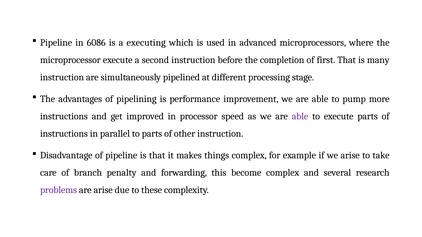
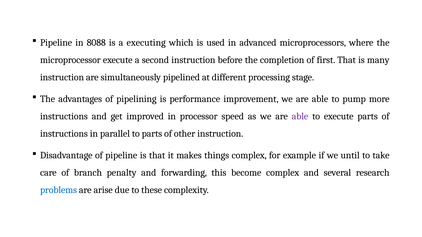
6086: 6086 -> 8088 (96, 43)
we arise: arise -> until (350, 156)
problems colour: purple -> blue (58, 190)
